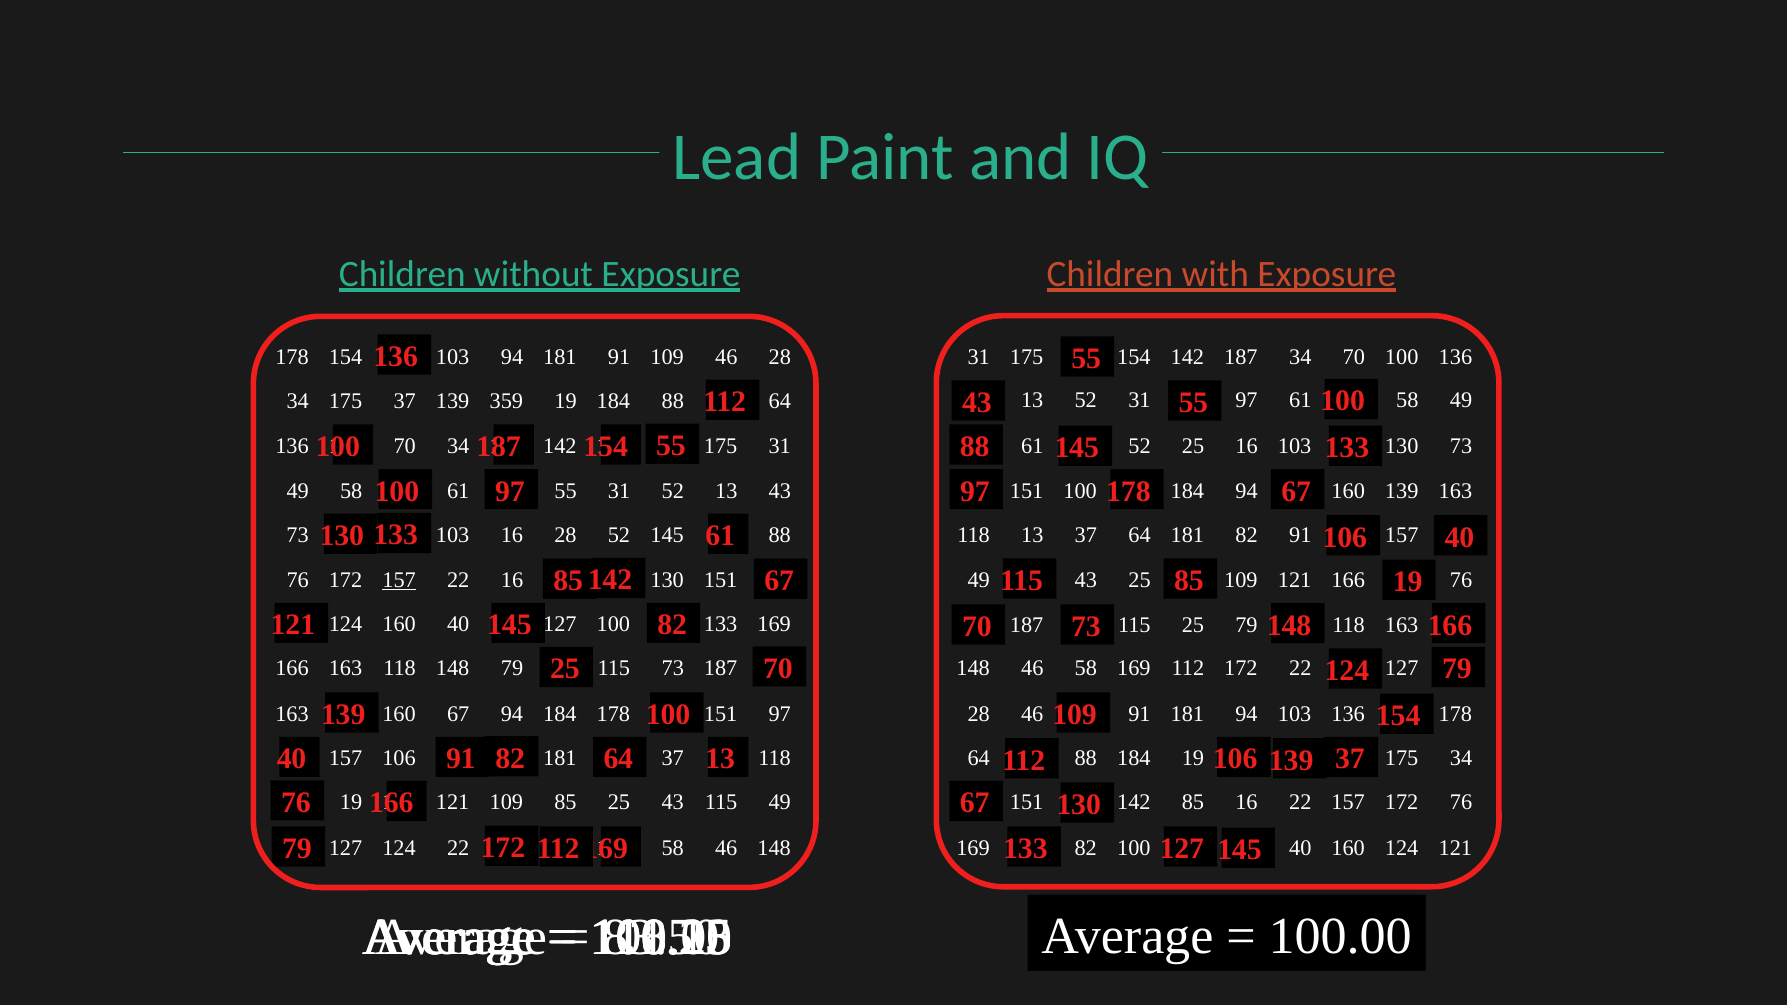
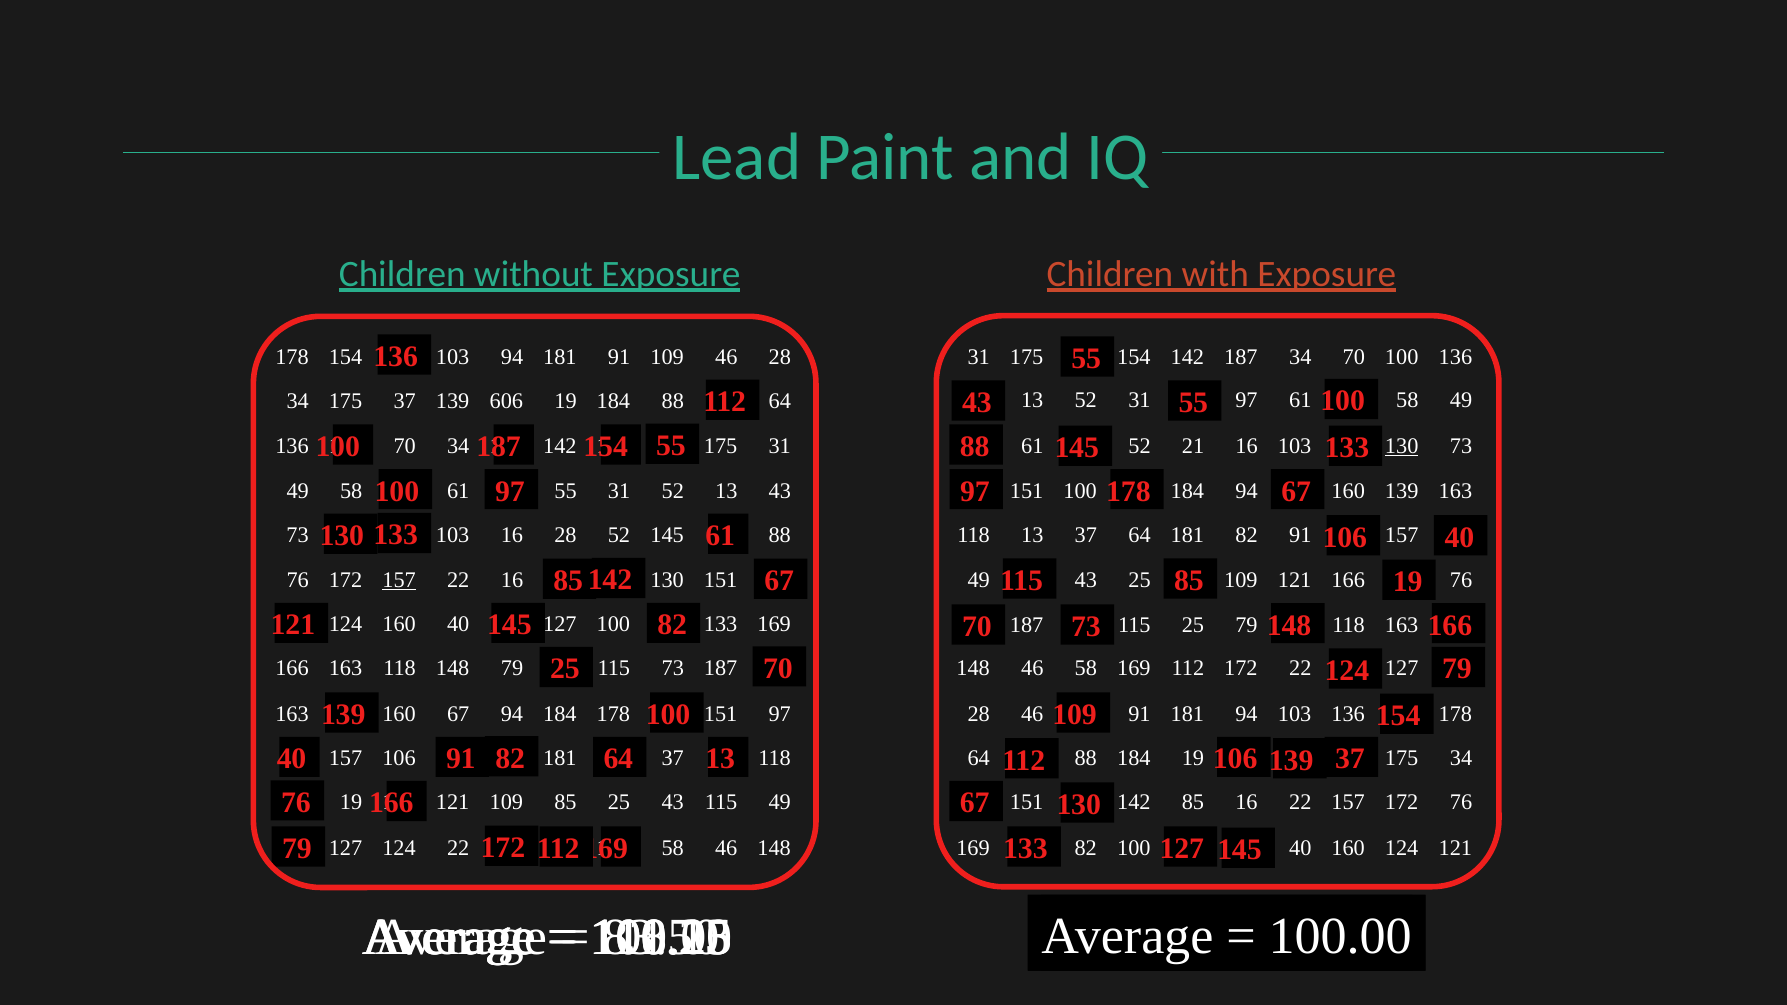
359: 359 -> 606 (506, 401)
52 25: 25 -> 21 (1193, 446)
130 underline: none -> present (1402, 446)
